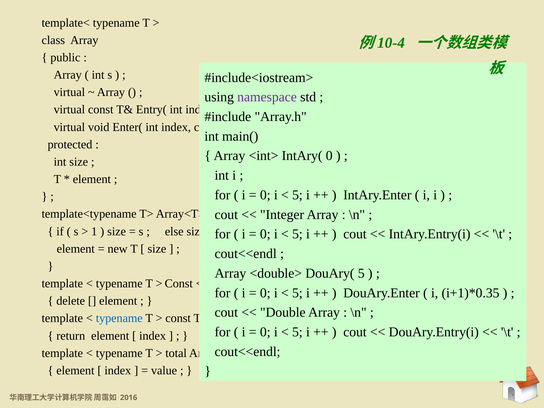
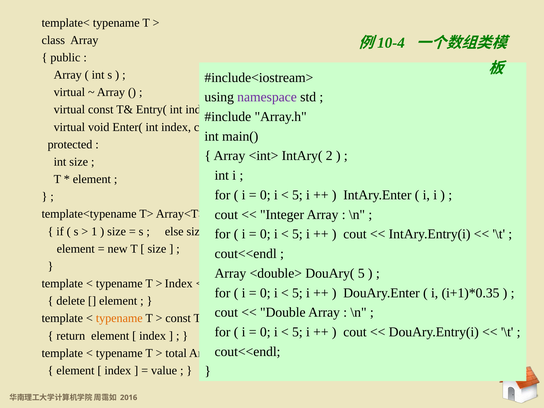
IntAry( 0: 0 -> 2 (329, 156)
Const: Const -> Index (179, 284)
typename colour: blue -> orange (119, 318)
